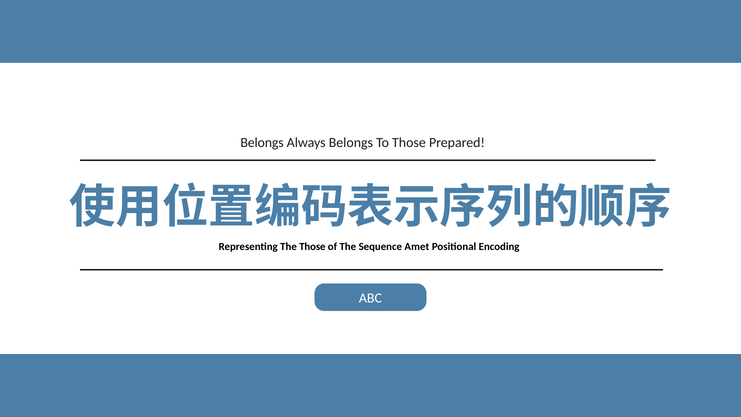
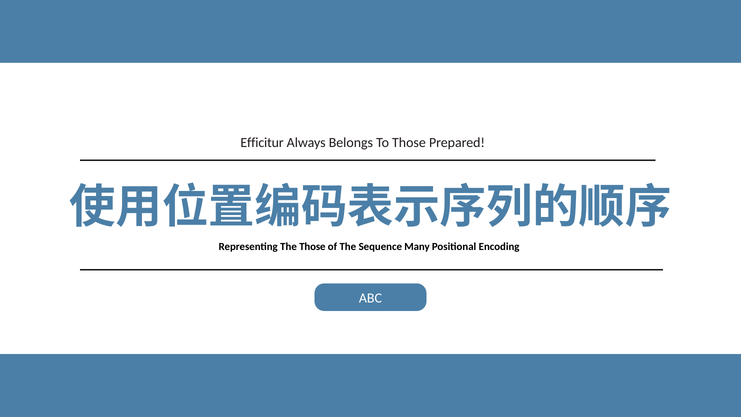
Belongs: Belongs -> Efficitur (262, 142)
Amet: Amet -> Many (417, 247)
